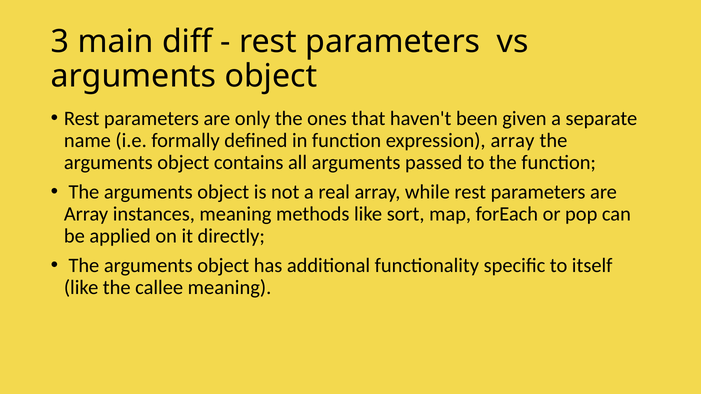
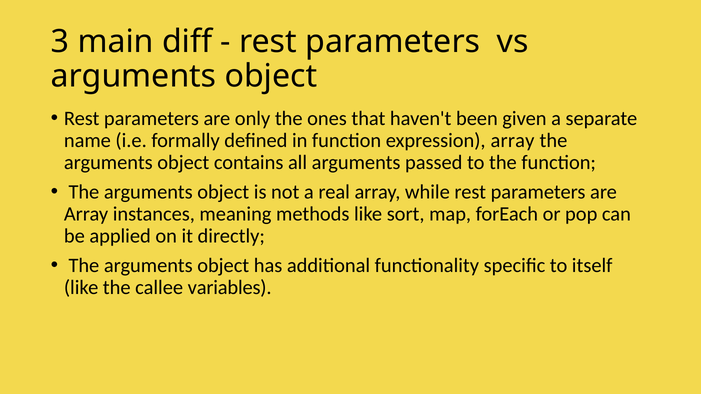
callee meaning: meaning -> variables (230, 288)
